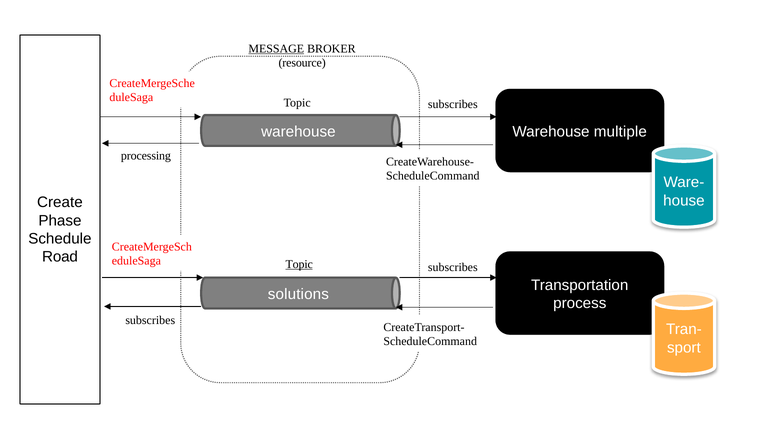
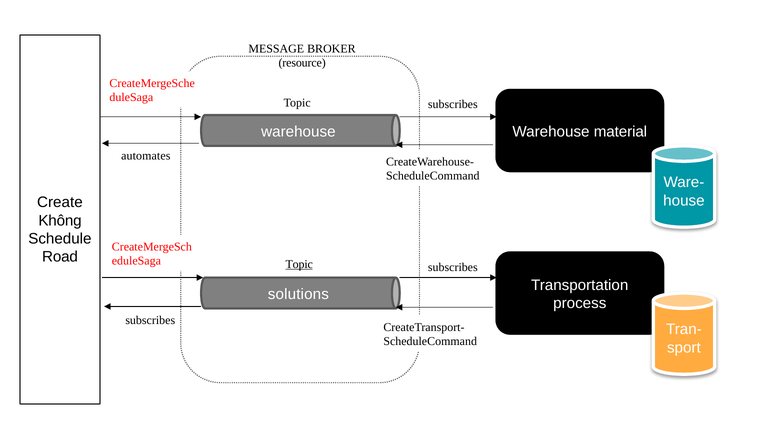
MESSAGE underline: present -> none (276, 49)
multiple: multiple -> material (620, 132)
processing: processing -> automates (146, 156)
Phase: Phase -> Không (60, 221)
